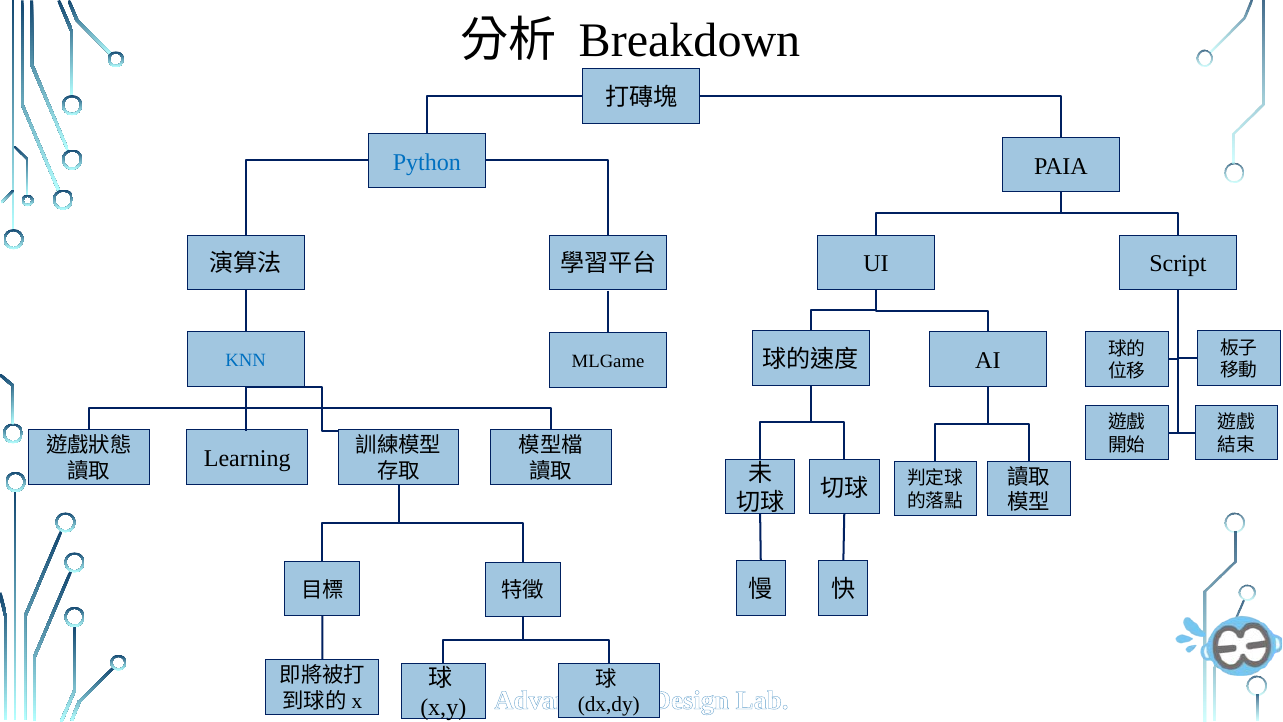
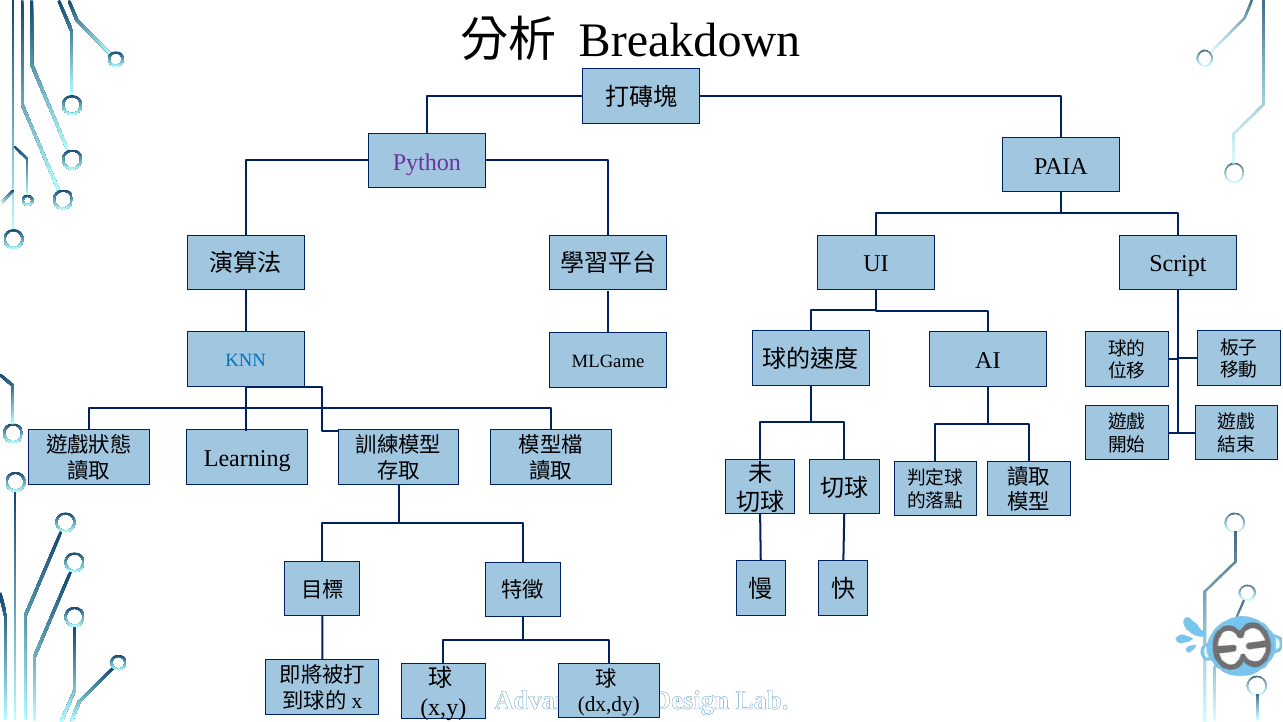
Python colour: blue -> purple (427, 162)
